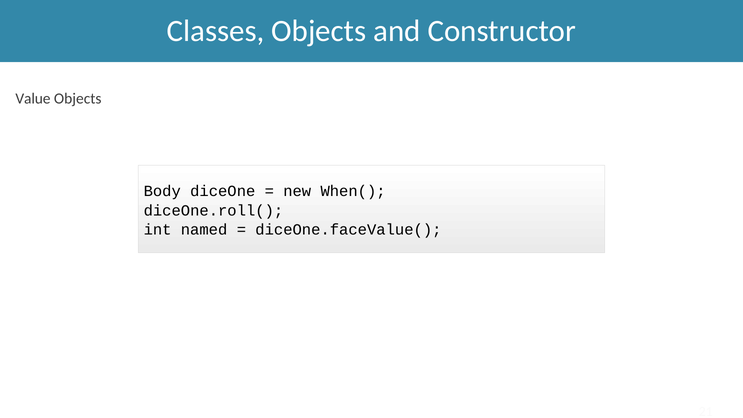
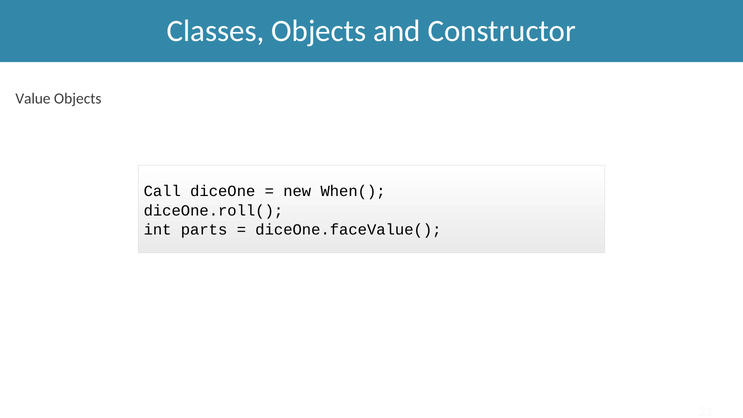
Body: Body -> Call (162, 191)
named: named -> parts (204, 230)
